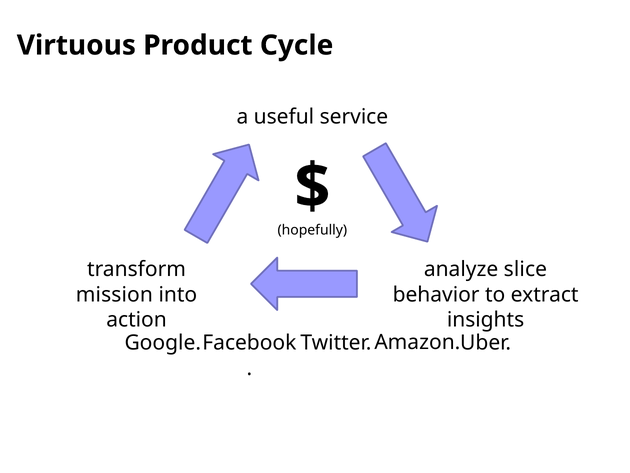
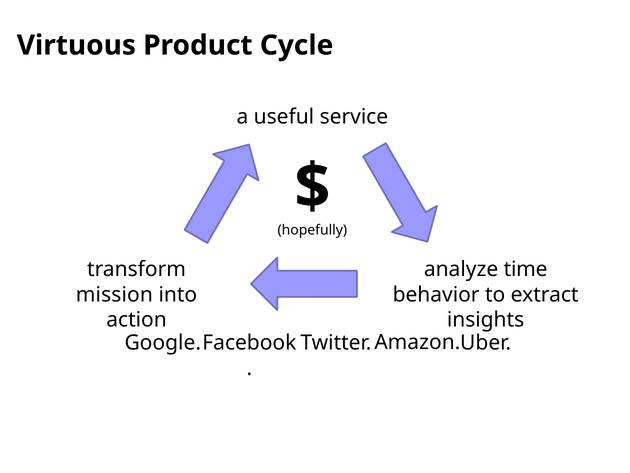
slice: slice -> time (526, 269)
